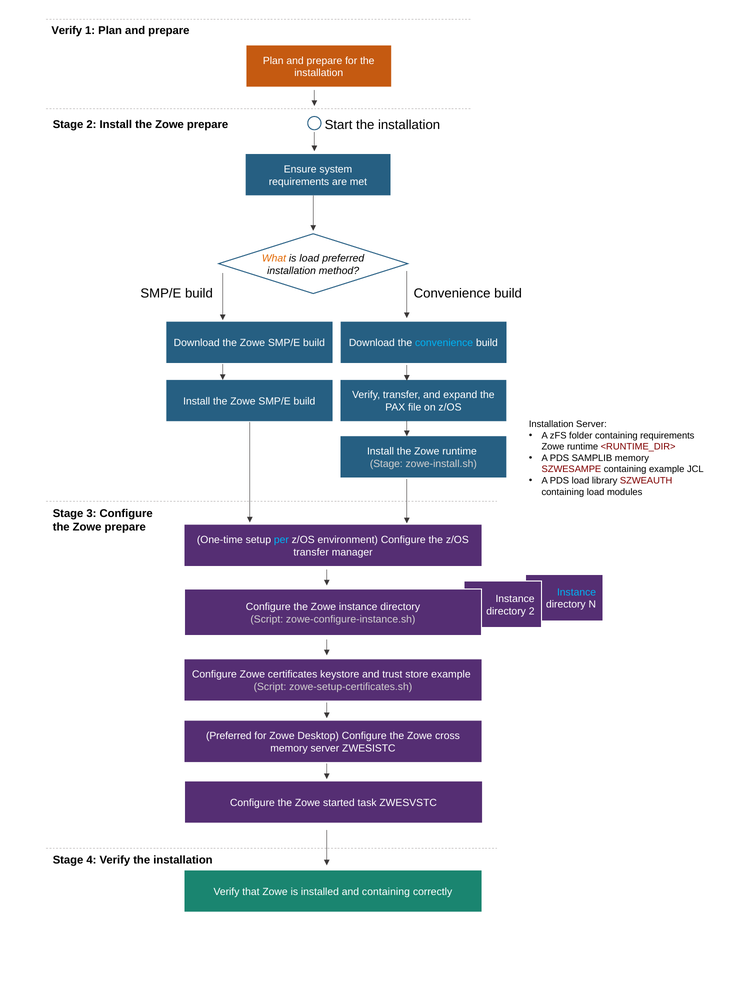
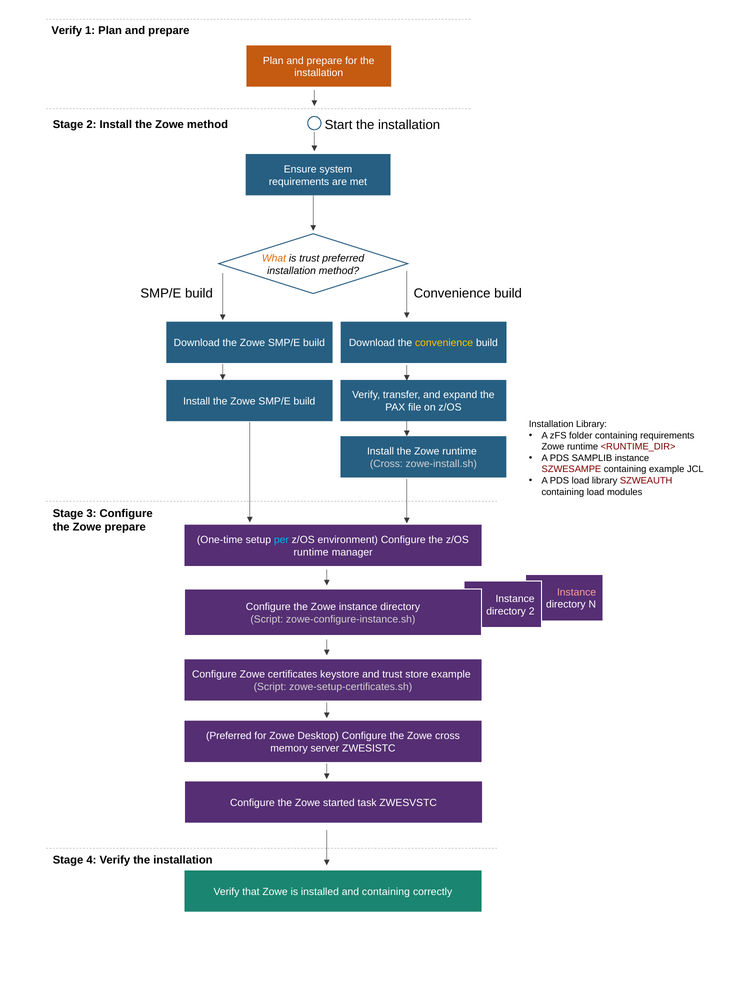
Install the Zowe prepare: prepare -> method (208, 125)
is load: load -> trust (309, 259)
convenience colour: light blue -> yellow (444, 343)
Installation Server: Server -> Library (592, 424)
SAMPLIB memory: memory -> instance (632, 458)
Stage: Stage -> Cross (386, 464)
transfer: transfer -> runtime (311, 552)
Instance colour: light blue -> pink (577, 592)
